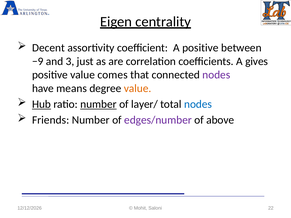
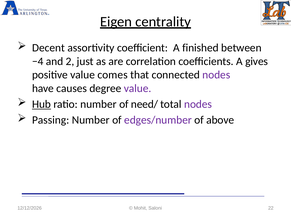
A positive: positive -> finished (200, 48)
−9: −9 -> −4 (38, 61)
3: 3 -> 2 (70, 61)
means: means -> causes (72, 88)
value colour: orange -> purple (138, 88)
number underline: present -> none (98, 104)
layer/: layer/ -> need/ (144, 104)
nodes colour: blue -> purple (198, 104)
Friends: Friends -> Passing (51, 120)
